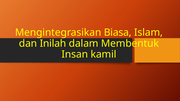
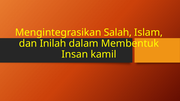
Biasa: Biasa -> Salah (118, 33)
